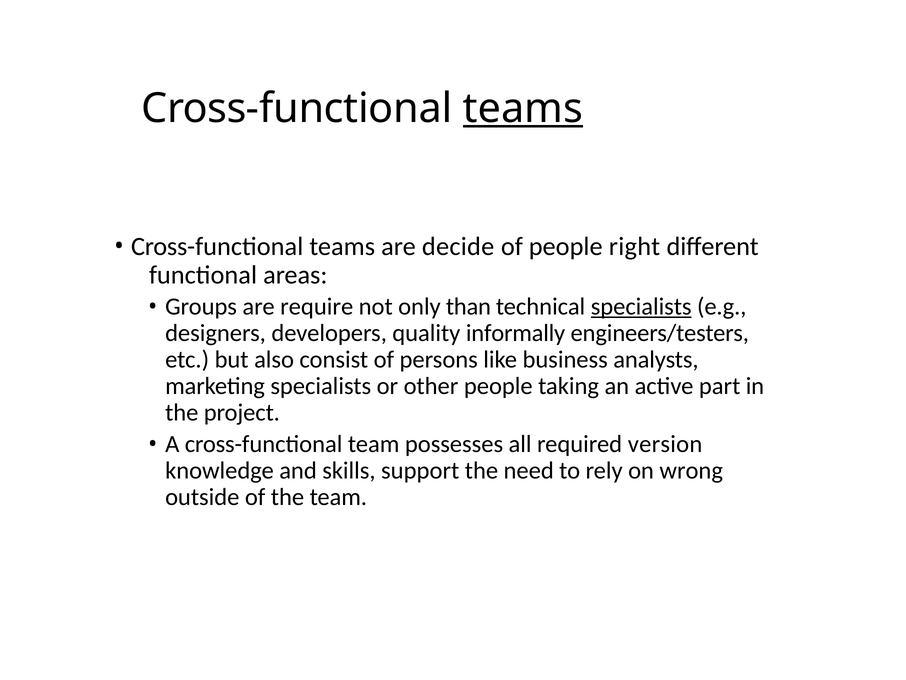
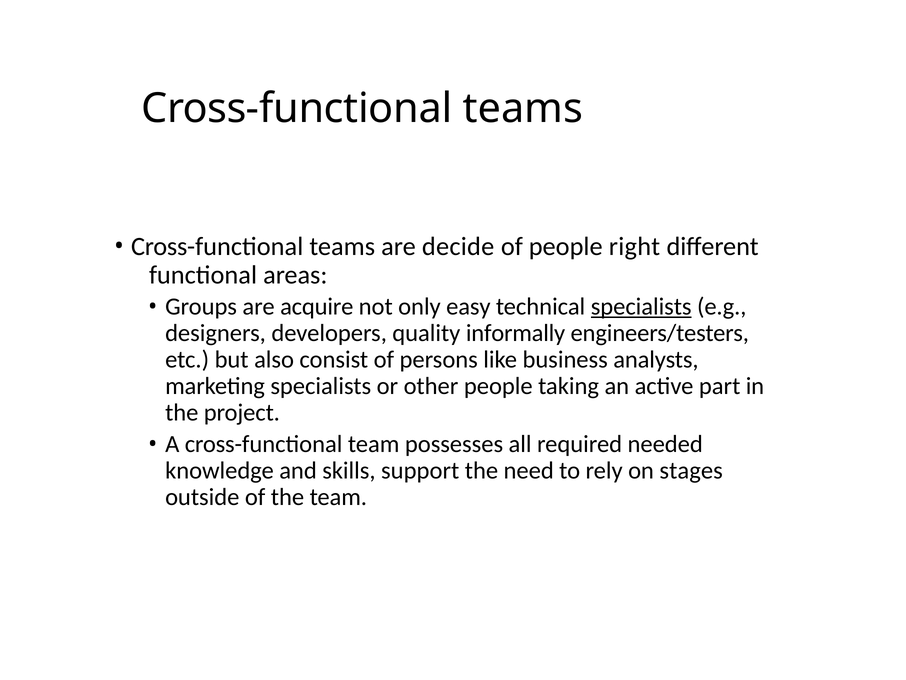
teams underline: present -> none (523, 108)
require: require -> acquire (317, 306)
than: than -> easy (468, 306)
version: version -> needed (665, 444)
wrong: wrong -> stages (691, 470)
